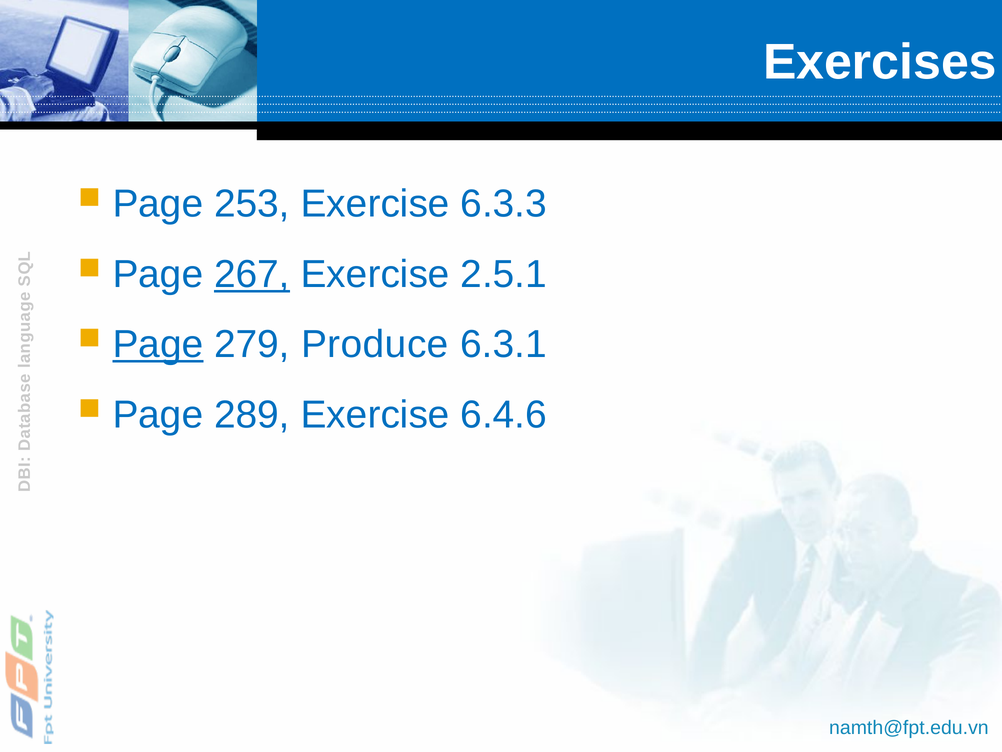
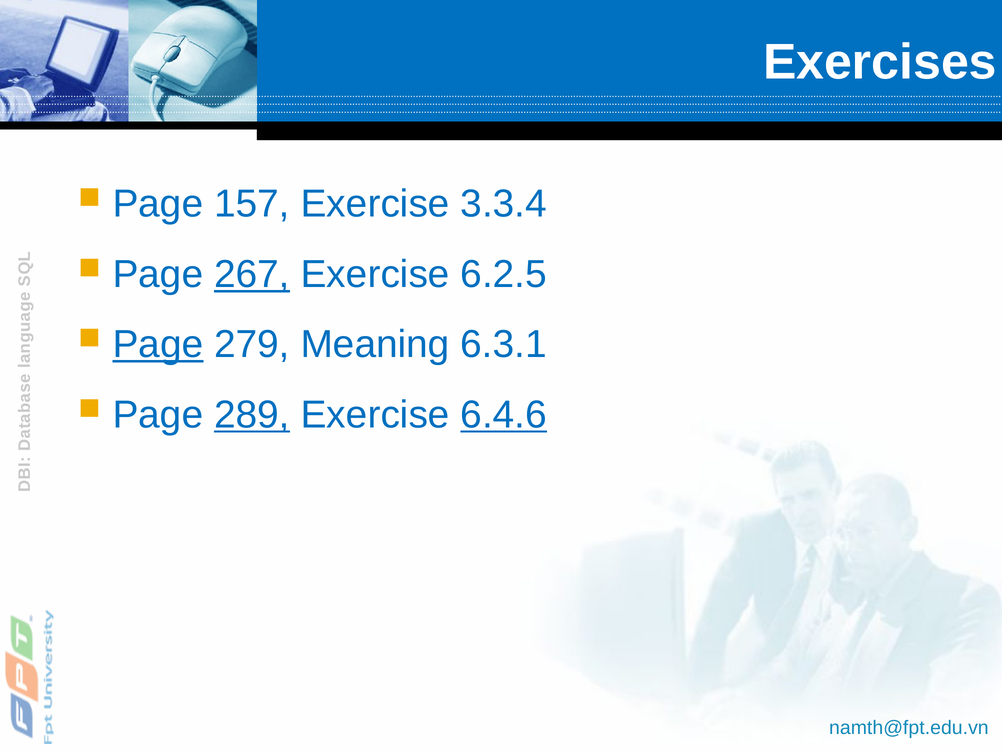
253: 253 -> 157 (252, 204)
6.3.3: 6.3.3 -> 3.3.4 (504, 204)
2.5.1: 2.5.1 -> 6.2.5 (504, 274)
Produce: Produce -> Meaning (375, 344)
289 underline: none -> present (252, 414)
6.4.6 underline: none -> present (504, 414)
